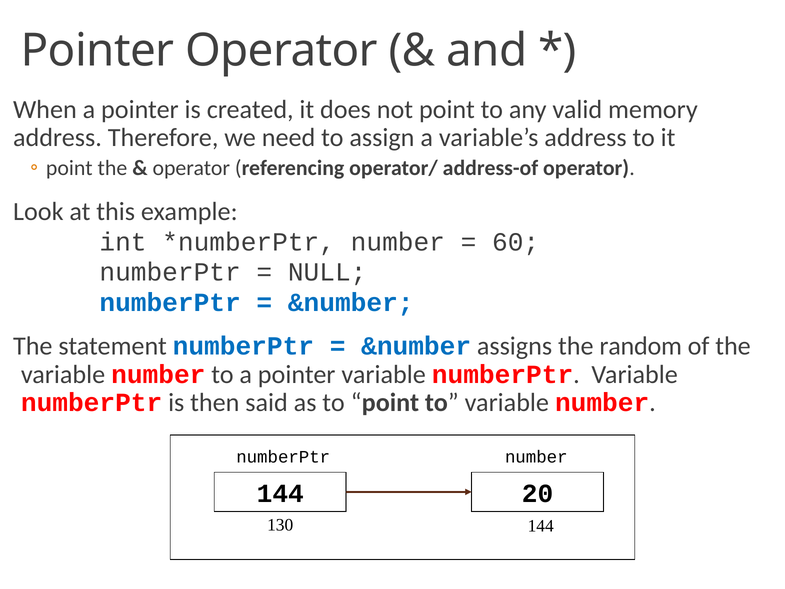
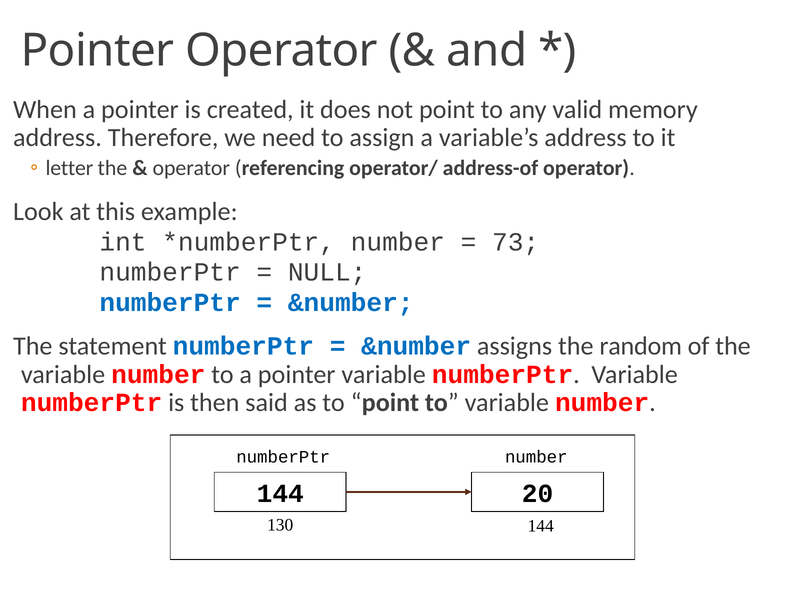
point: point -> letter (69, 168)
60: 60 -> 73 (516, 242)
